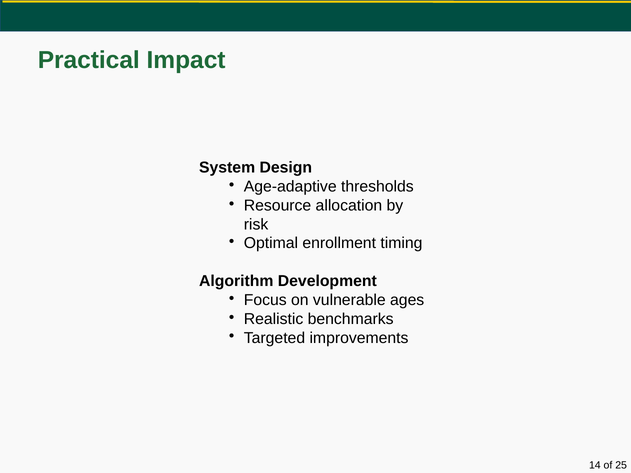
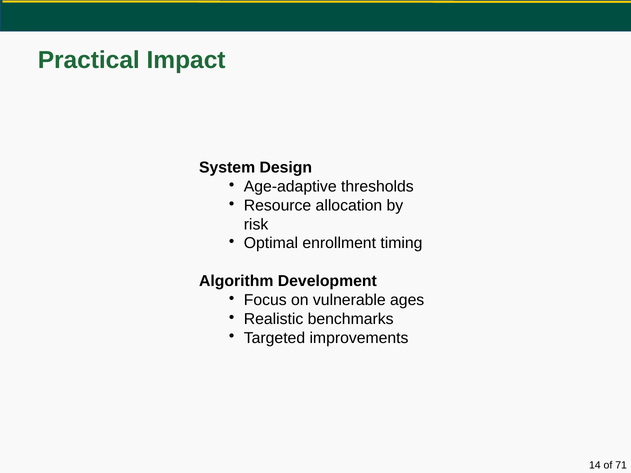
25: 25 -> 71 (621, 465)
